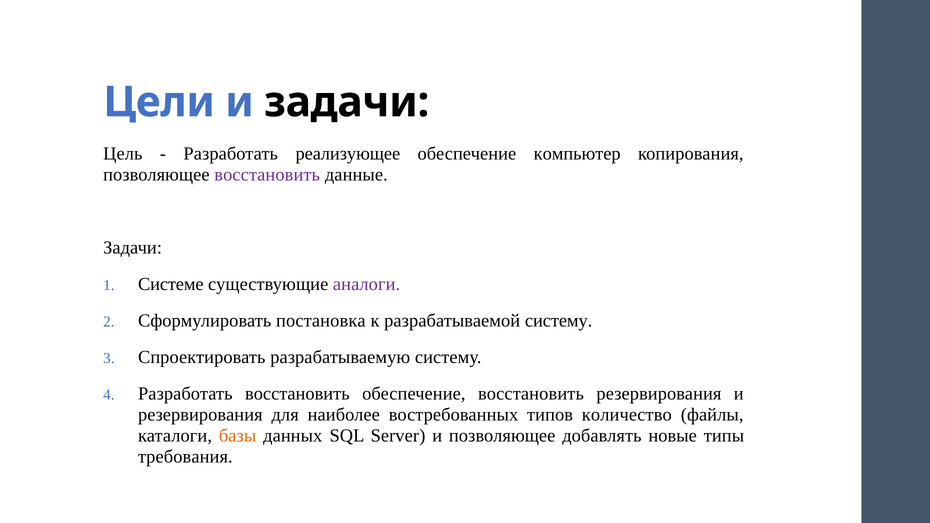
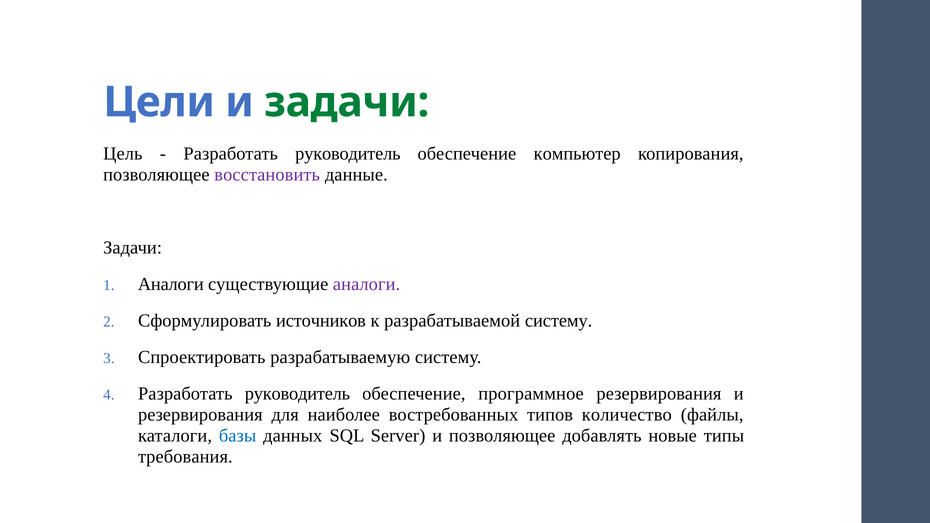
задачи colour: black -> green (347, 102)
реализующее: реализующее -> руководитель (348, 154)
Системе: Системе -> Аналоги (171, 284)
постановка: постановка -> источников (321, 321)
восстановить: восстановить -> руководитель (297, 394)
обеспечение восстановить: восстановить -> программное (531, 394)
базы colour: orange -> blue (238, 436)
